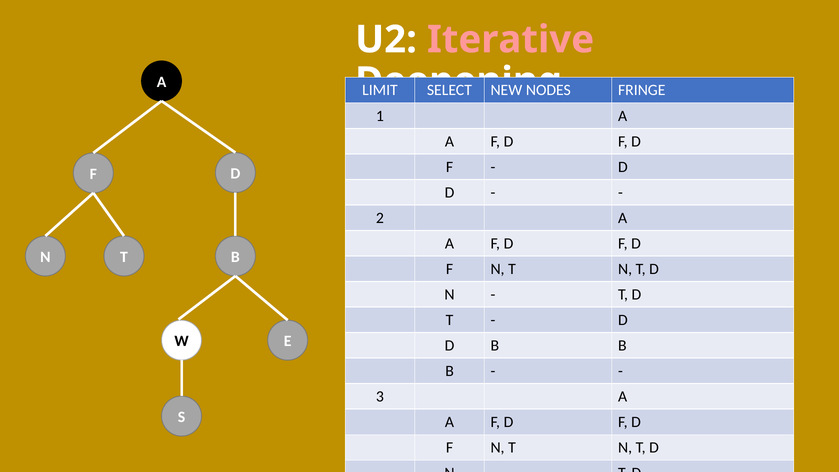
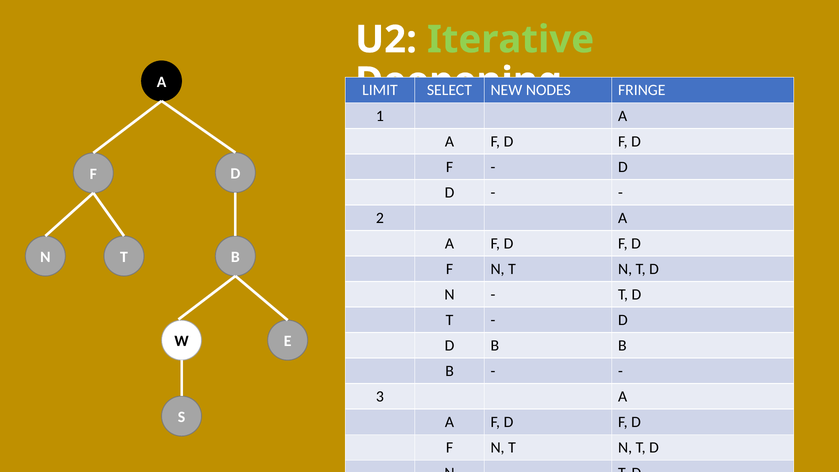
Iterative colour: pink -> light green (511, 40)
